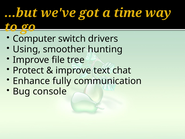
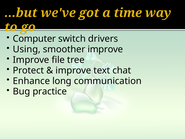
smoother hunting: hunting -> improve (105, 49)
fully: fully -> long (62, 81)
console: console -> practice (50, 91)
